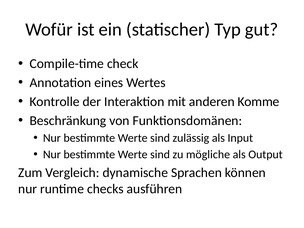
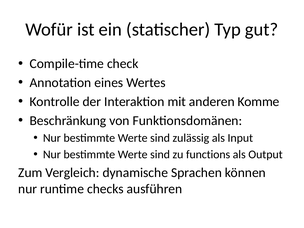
mögliche: mögliche -> functions (208, 155)
